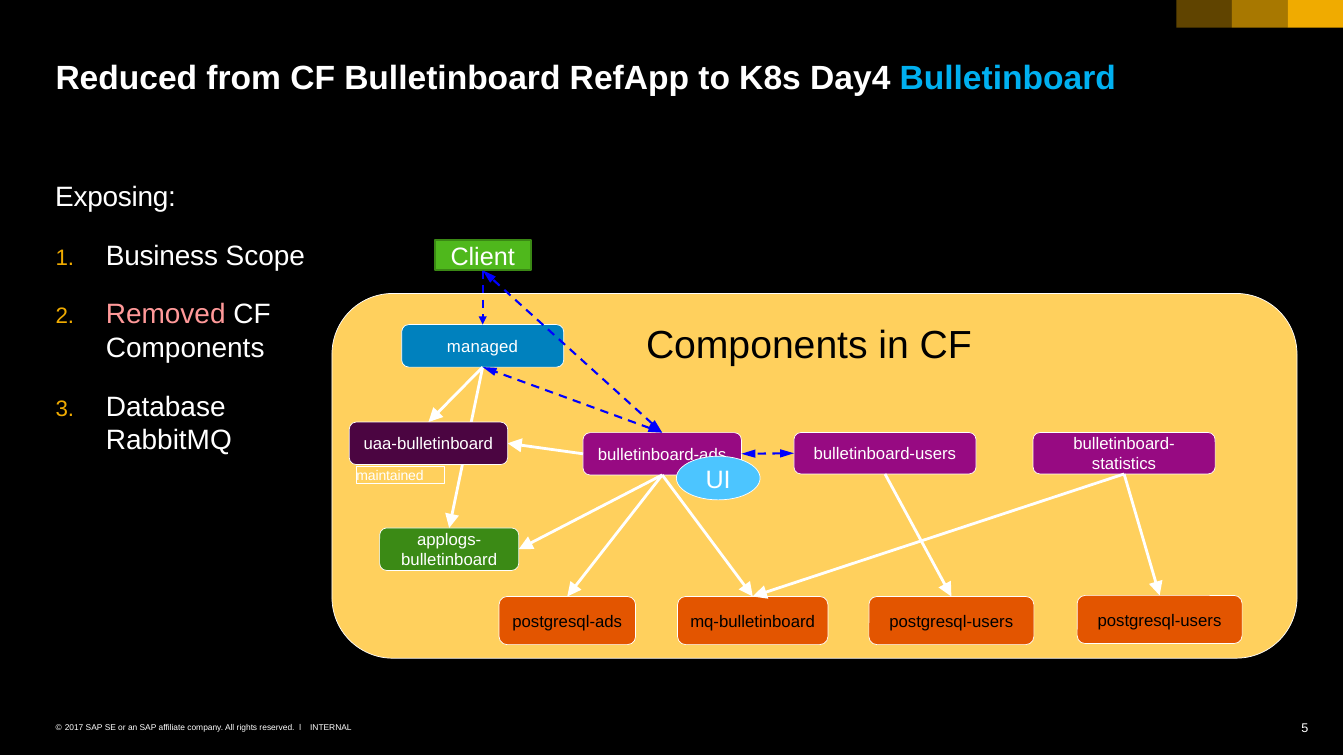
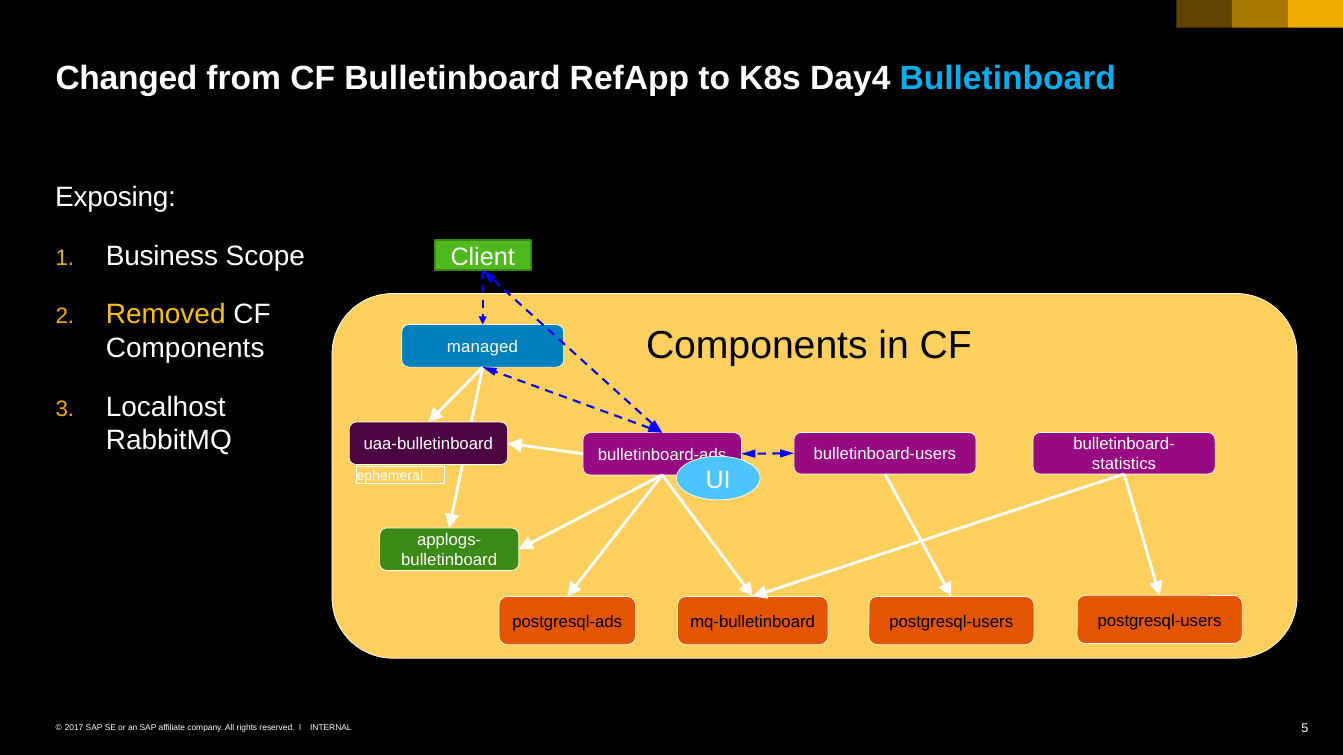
Reduced: Reduced -> Changed (126, 78)
Removed colour: pink -> yellow (166, 315)
Database: Database -> Localhost (166, 407)
maintained: maintained -> ephemeral (390, 476)
